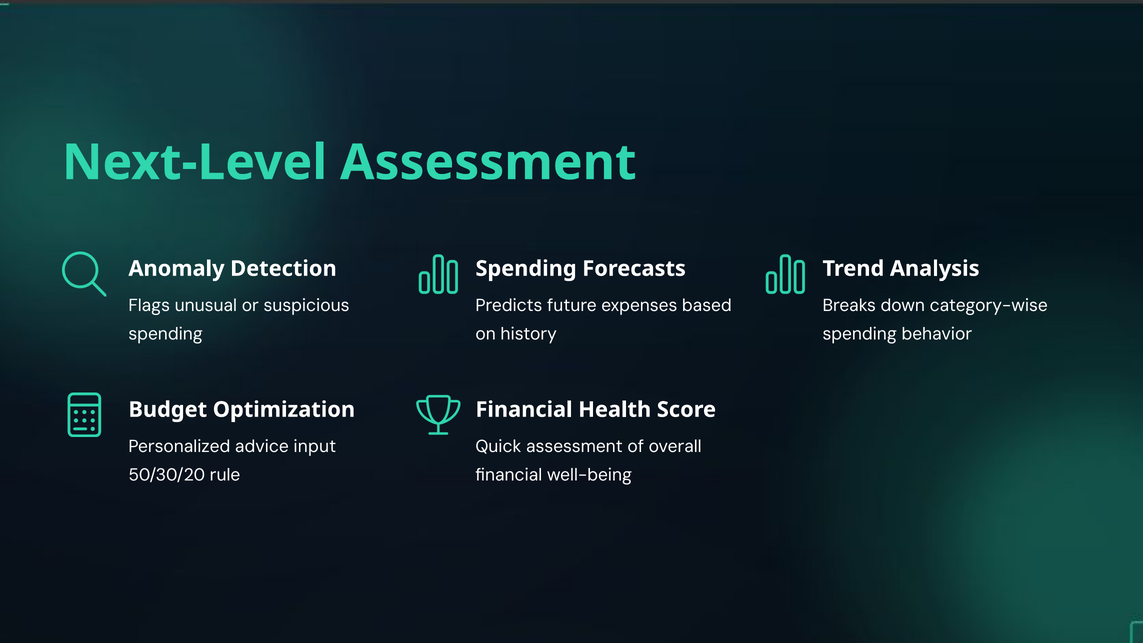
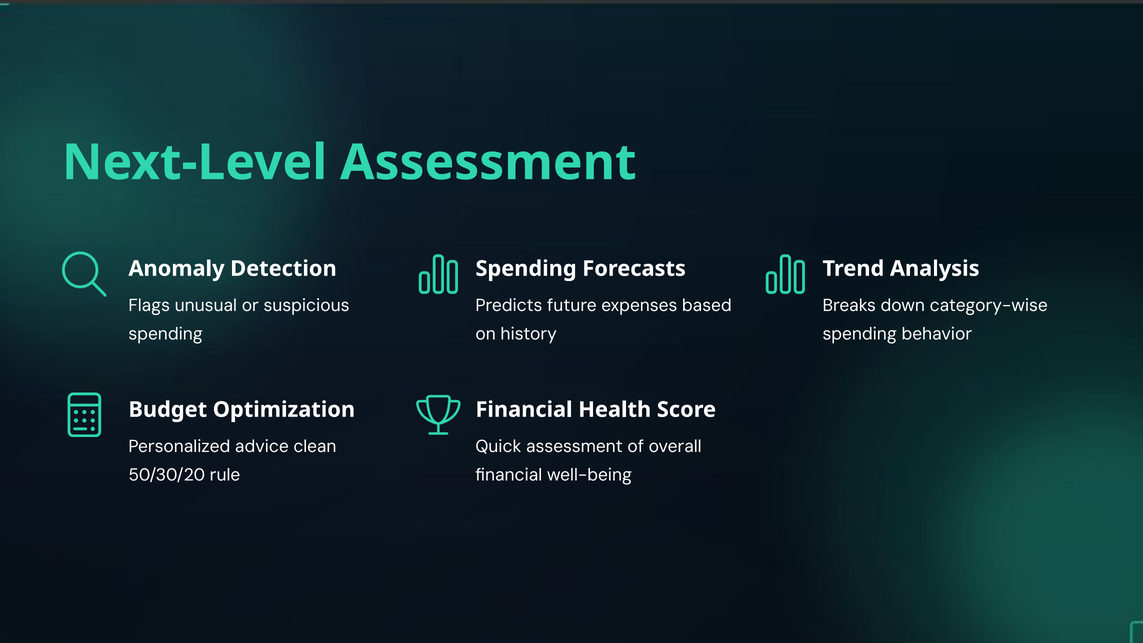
input: input -> clean (315, 447)
